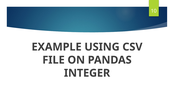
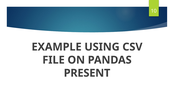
INTEGER: INTEGER -> PRESENT (87, 73)
